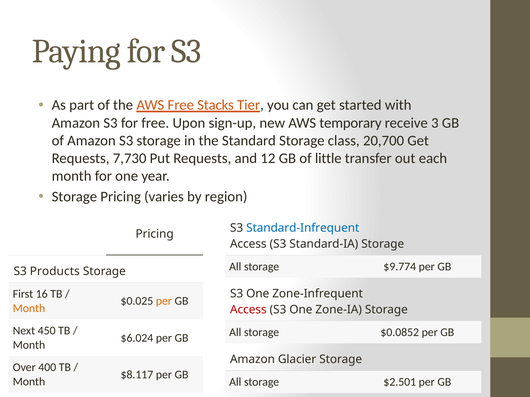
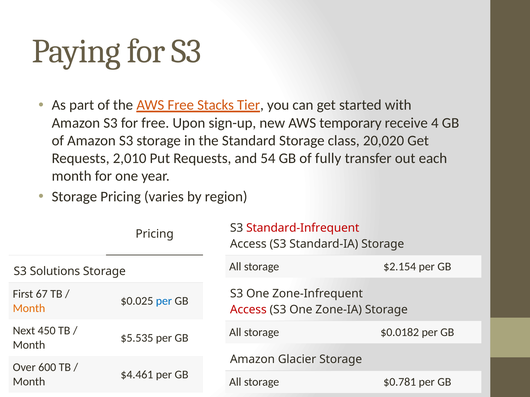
3: 3 -> 4 (435, 123)
20,700: 20,700 -> 20,020 (384, 141)
7,730: 7,730 -> 2,010 (130, 159)
12: 12 -> 54 (268, 159)
little: little -> fully (328, 159)
Standard-Infrequent colour: blue -> red (303, 228)
$9.774: $9.774 -> $2.154 (400, 267)
Products: Products -> Solutions (55, 272)
16: 16 -> 67 (42, 294)
per colour: orange -> blue (164, 301)
$0.0852: $0.0852 -> $0.0182 (400, 333)
$6.024: $6.024 -> $5.535 (137, 338)
400: 400 -> 600 (47, 368)
$8.117: $8.117 -> $4.461 (137, 375)
$2.501: $2.501 -> $0.781 (400, 383)
